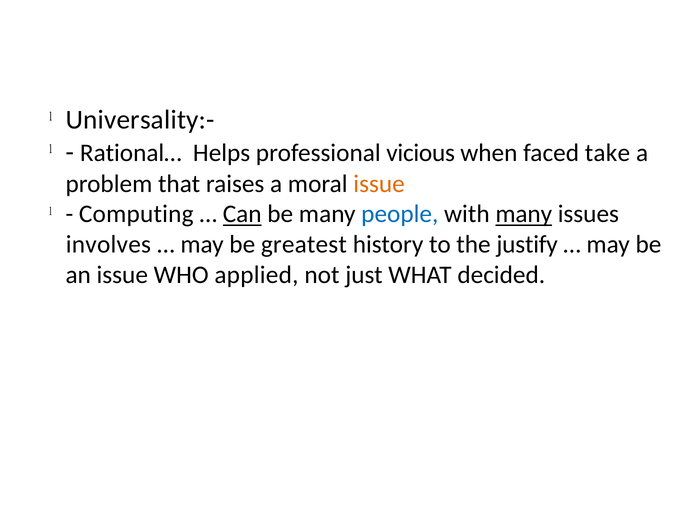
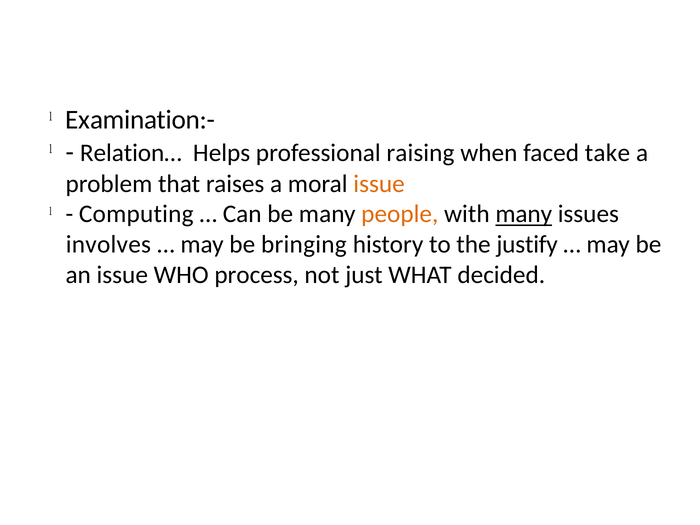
Universality:-: Universality:- -> Examination:- (140, 120)
Rational…: Rational… -> Relation… (131, 153)
vicious: vicious -> raising (420, 153)
Can underline: present -> none (242, 214)
people colour: blue -> orange (400, 214)
greatest: greatest -> bringing (304, 244)
applied: applied -> process (257, 275)
